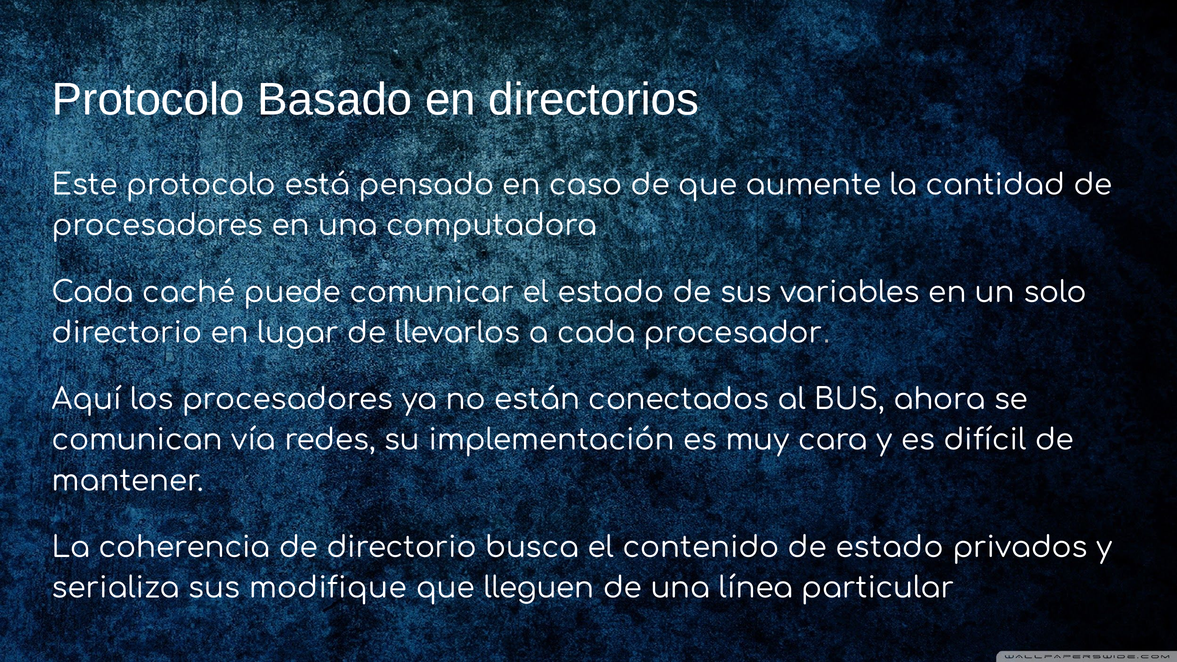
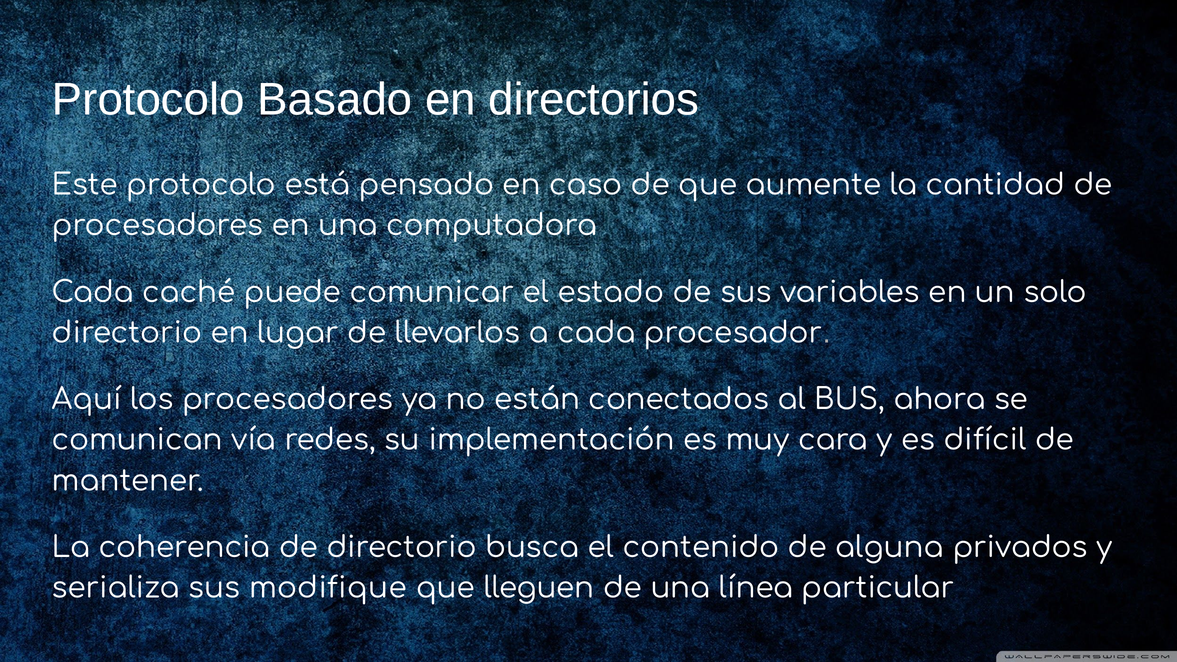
de estado: estado -> alguna (890, 548)
